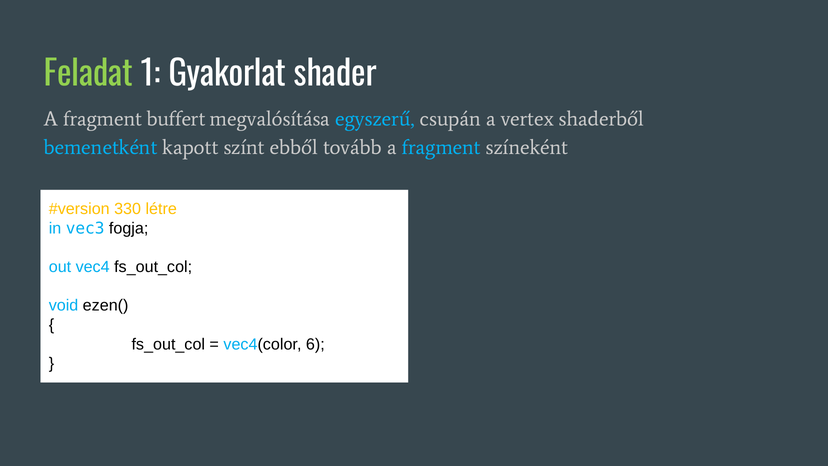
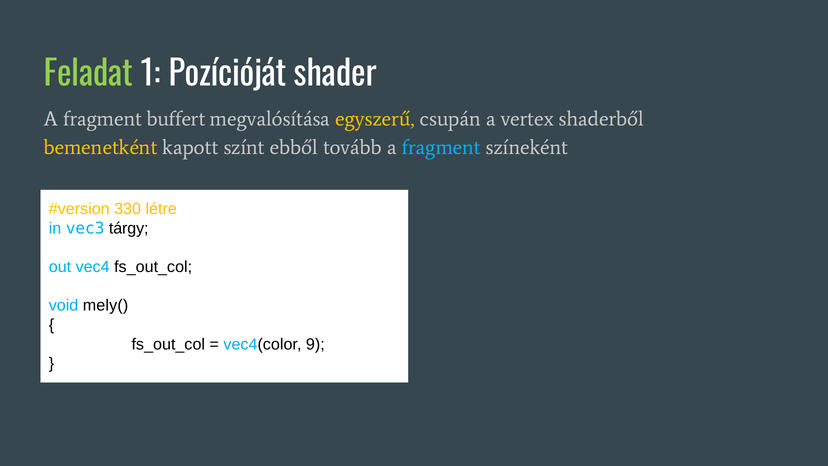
Gyakorlat: Gyakorlat -> Pozícióját (227, 74)
egyszerű colour: light blue -> yellow (375, 119)
bemenetként colour: light blue -> yellow (100, 147)
fogja: fogja -> tárgy (129, 228)
ezen(: ezen( -> mely( (106, 305)
6: 6 -> 9 (315, 344)
